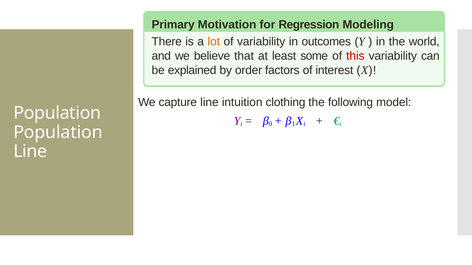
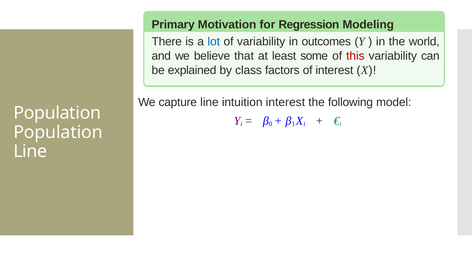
lot colour: orange -> blue (214, 42)
order: order -> class (249, 71)
intuition clothing: clothing -> interest (285, 102)
